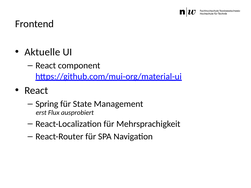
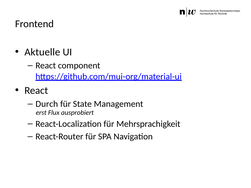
Spring: Spring -> Durch (47, 104)
